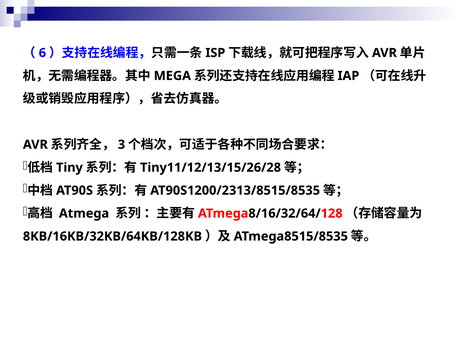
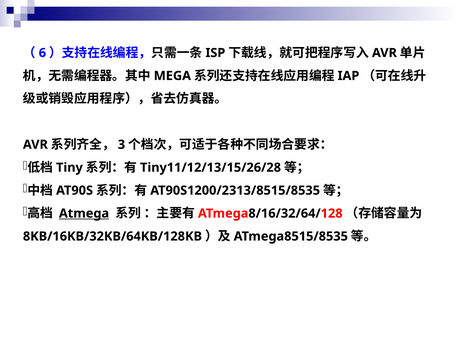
Atmega underline: none -> present (84, 214)
